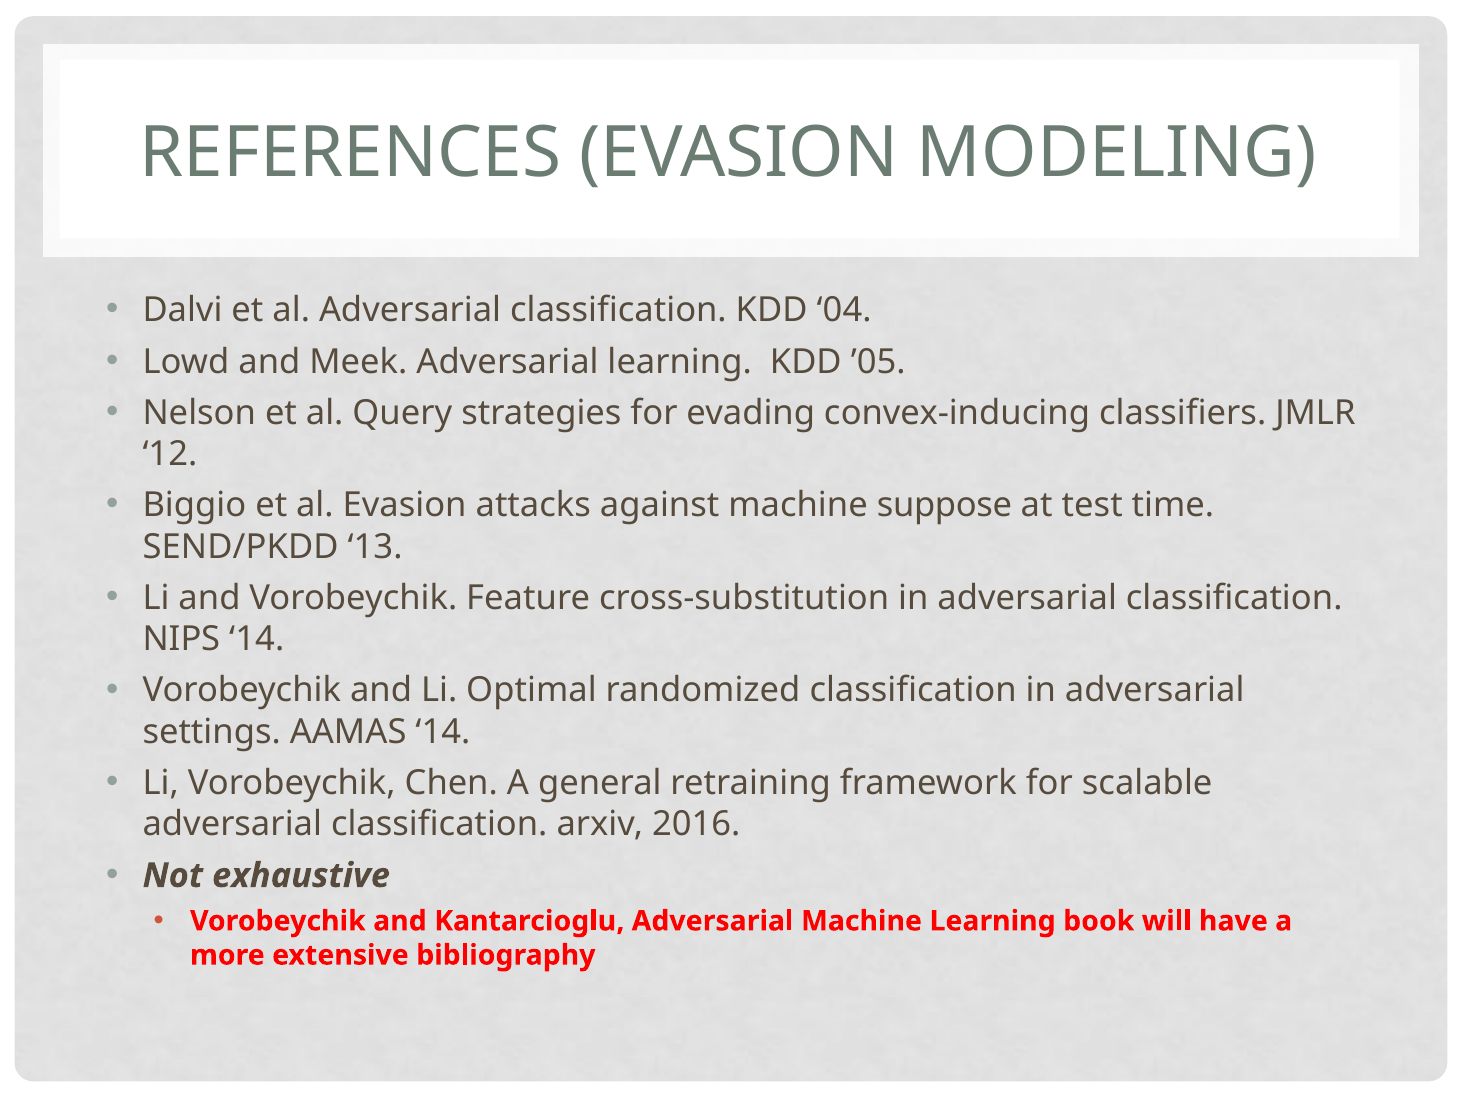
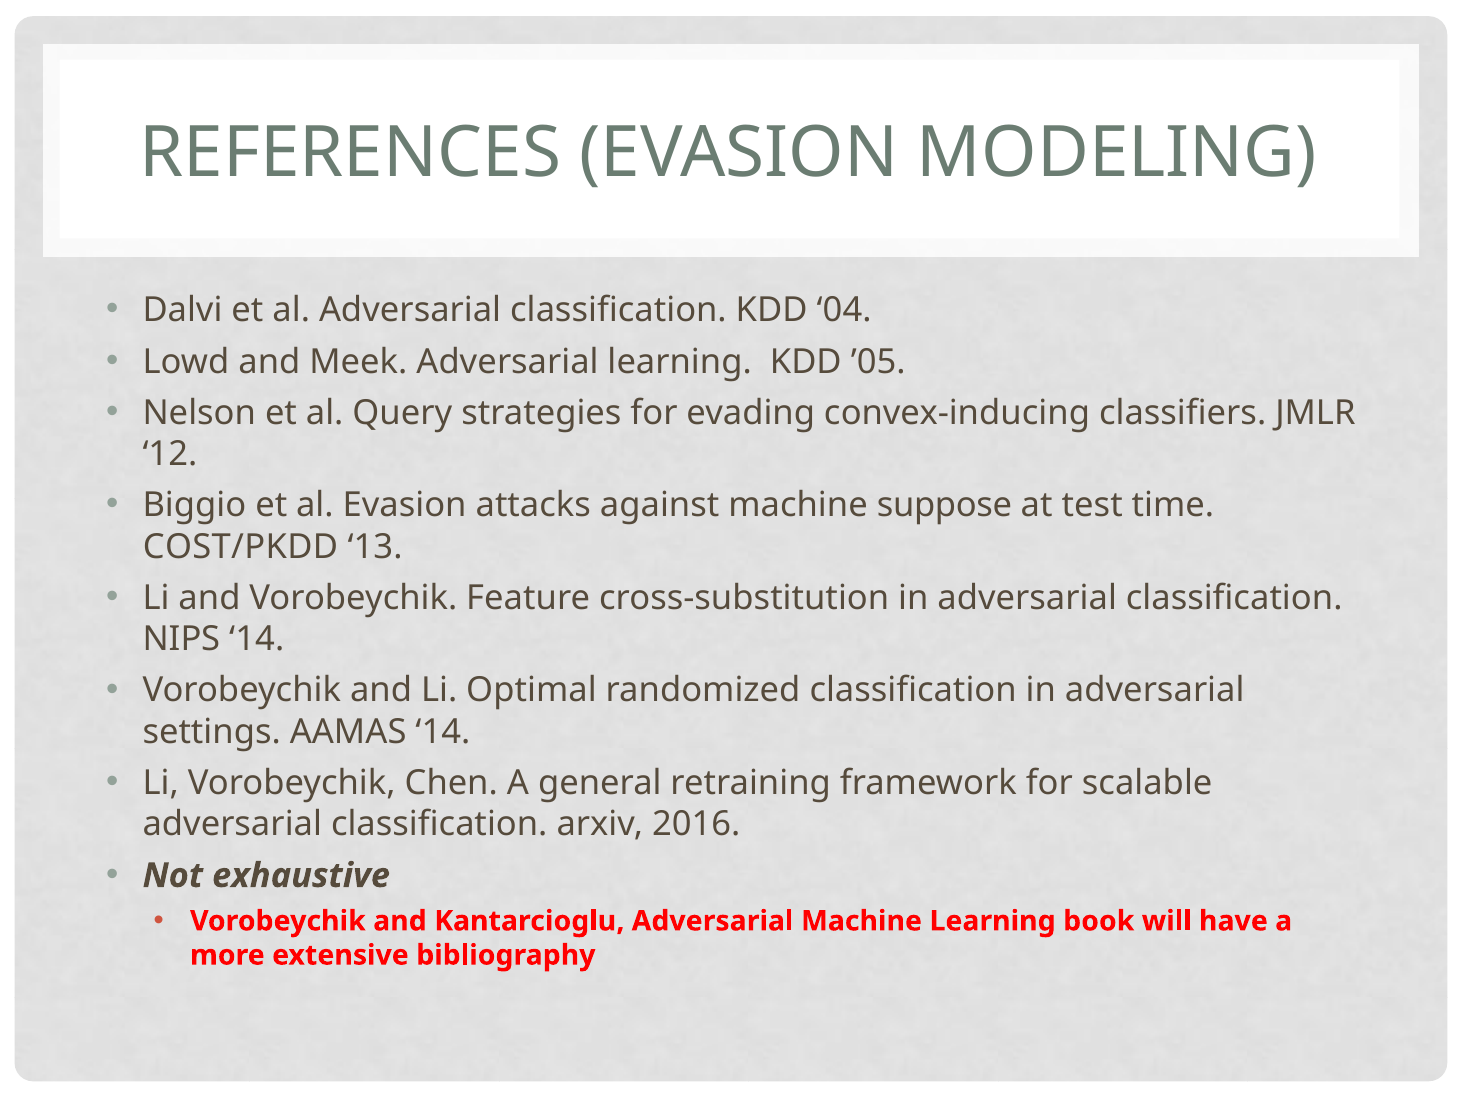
SEND/PKDD: SEND/PKDD -> COST/PKDD (240, 547)
